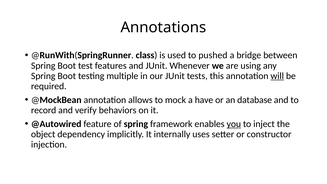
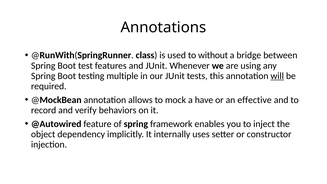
pushed: pushed -> without (213, 55)
database: database -> effective (255, 100)
you underline: present -> none (234, 124)
